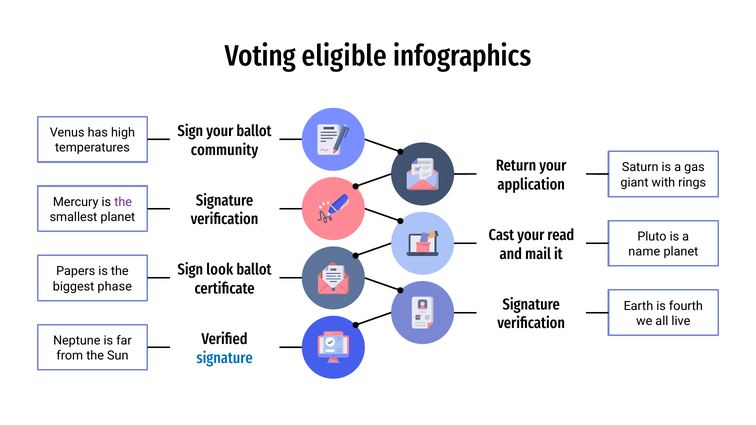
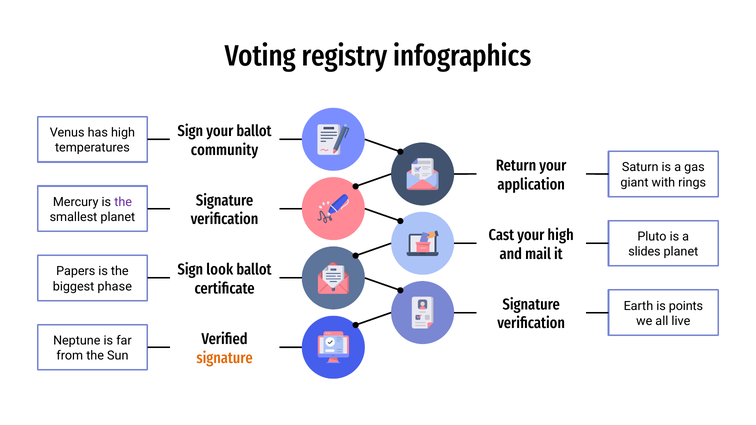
eligible: eligible -> registry (345, 56)
your read: read -> high (561, 235)
name: name -> slides (644, 252)
fourth: fourth -> points (686, 306)
signature colour: blue -> orange (225, 358)
